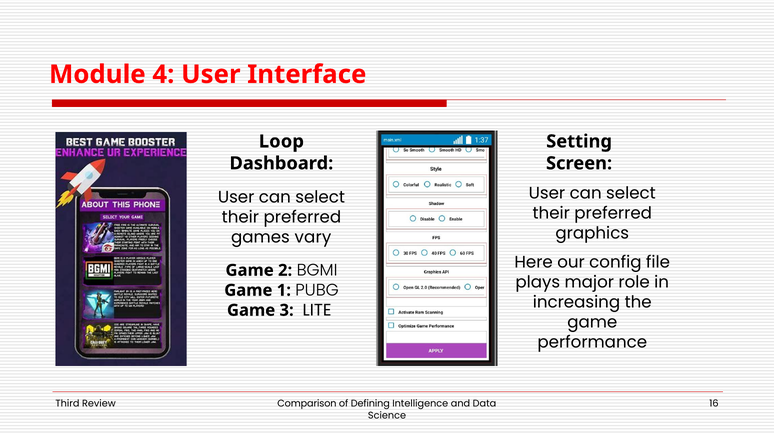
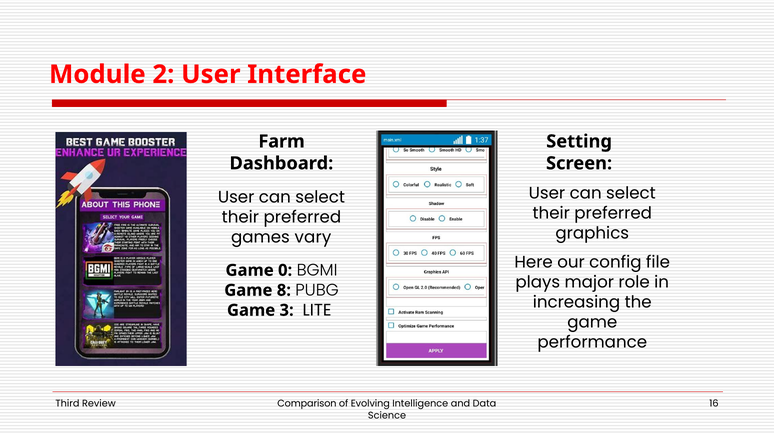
4: 4 -> 2 (163, 74)
Loop: Loop -> Farm (282, 142)
2: 2 -> 0 (285, 271)
1: 1 -> 8 (284, 291)
Defining: Defining -> Evolving (370, 404)
